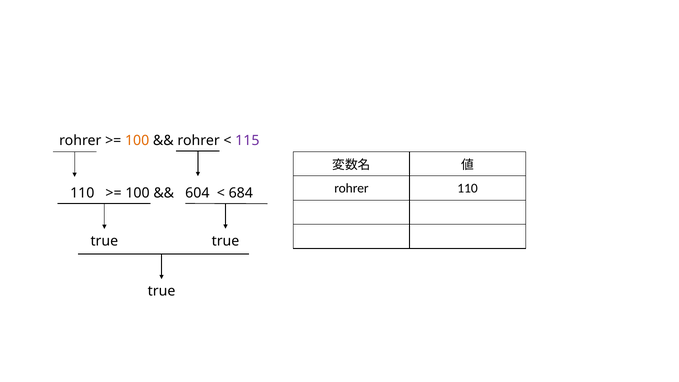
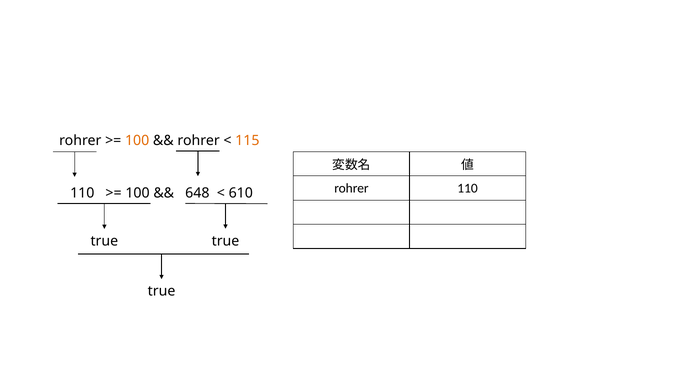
115 colour: purple -> orange (247, 141)
604: 604 -> 648 (197, 193)
684: 684 -> 610 (241, 193)
